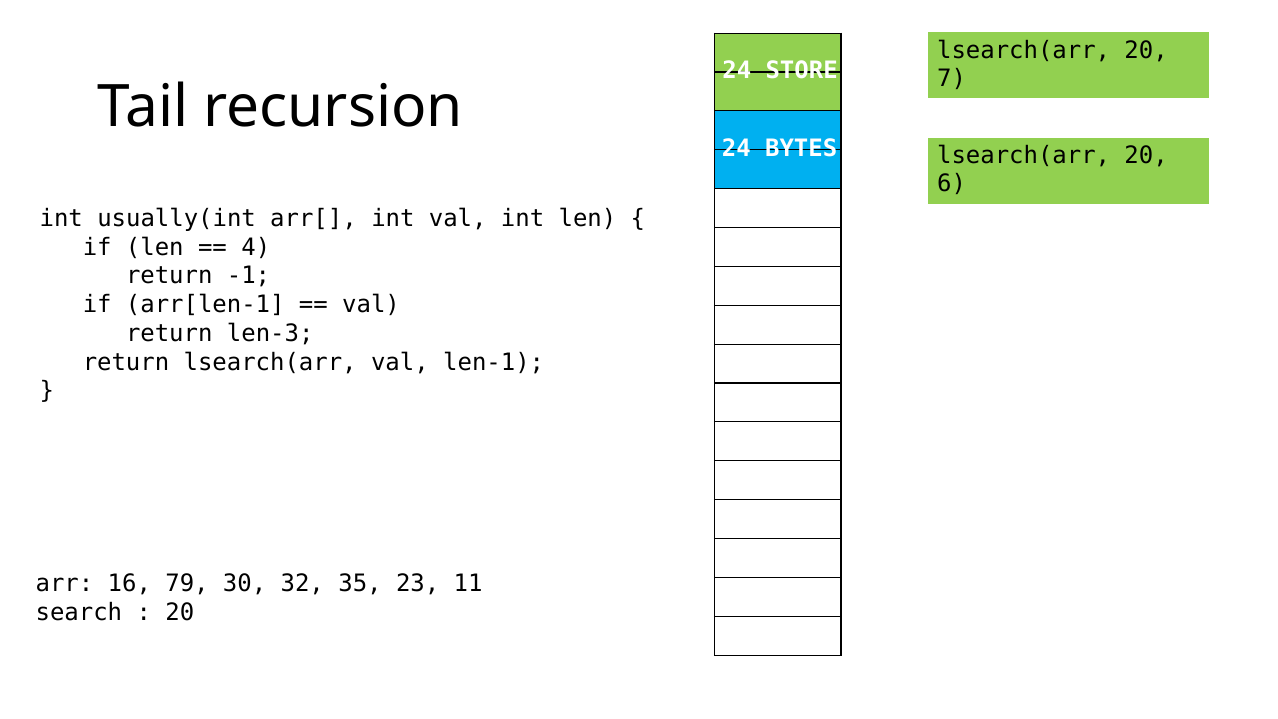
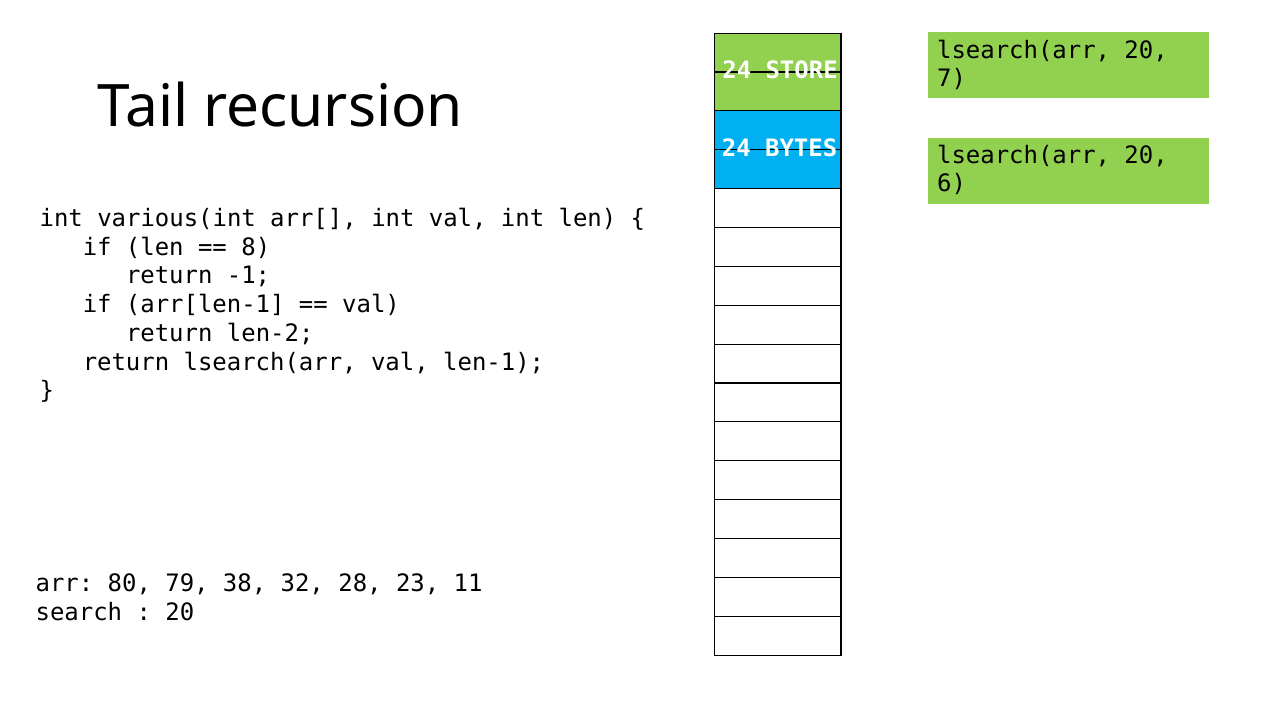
usually(int: usually(int -> various(int (177, 218)
4: 4 -> 8 (256, 247)
len-3: len-3 -> len-2 (270, 333)
16: 16 -> 80 (129, 584)
30: 30 -> 38 (245, 584)
35: 35 -> 28 (360, 584)
